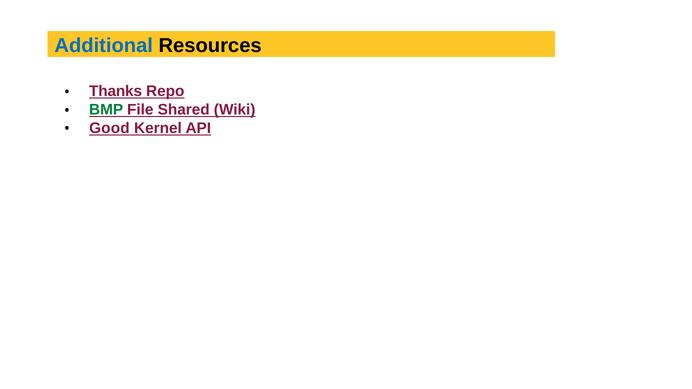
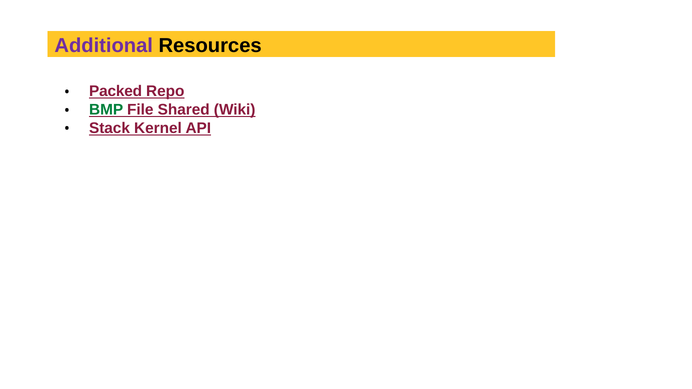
Additional colour: blue -> purple (104, 45)
Thanks: Thanks -> Packed (116, 91)
Good: Good -> Stack (110, 128)
